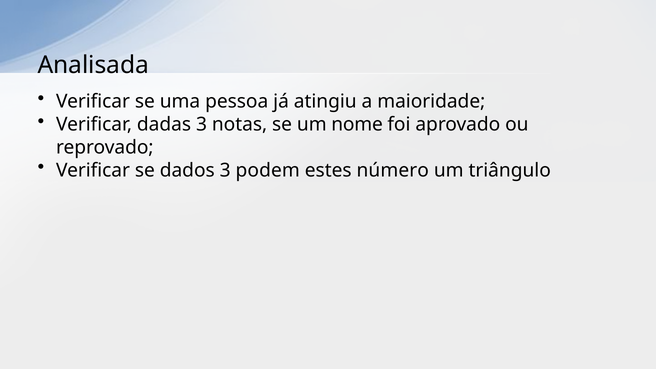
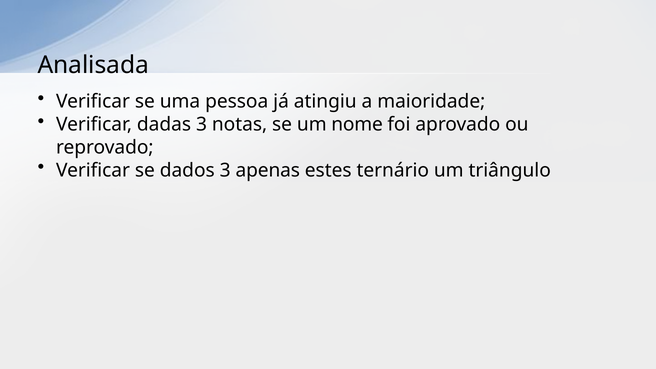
podem: podem -> apenas (268, 170)
número: número -> ternário (393, 170)
